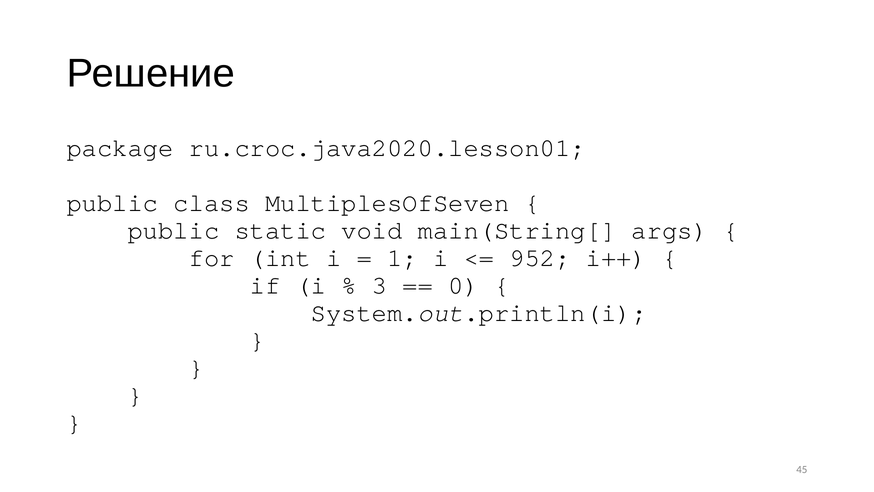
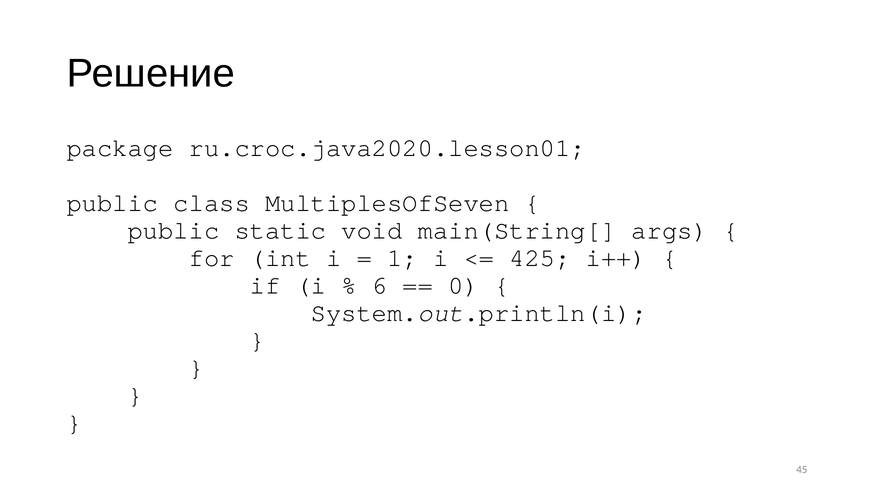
952: 952 -> 425 (540, 258)
3: 3 -> 6 (380, 285)
